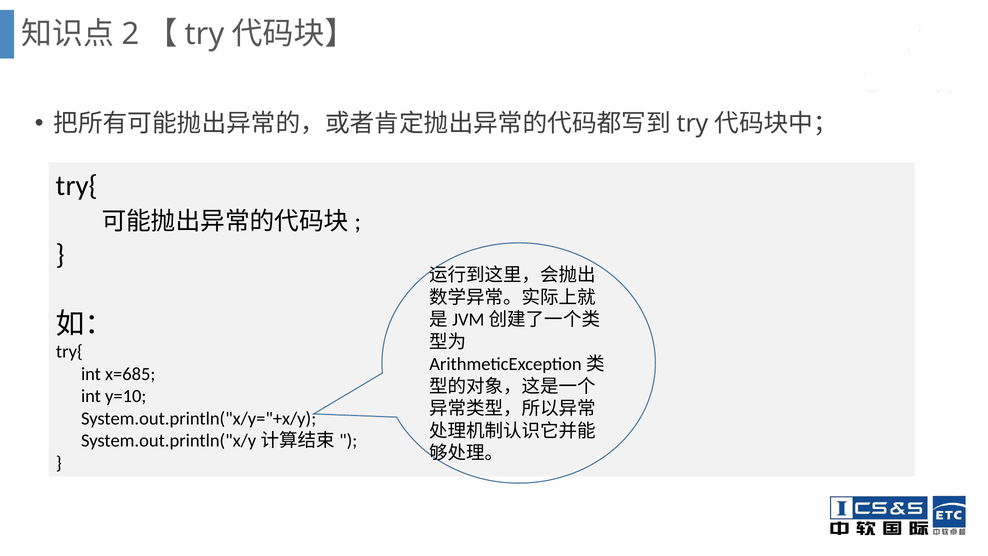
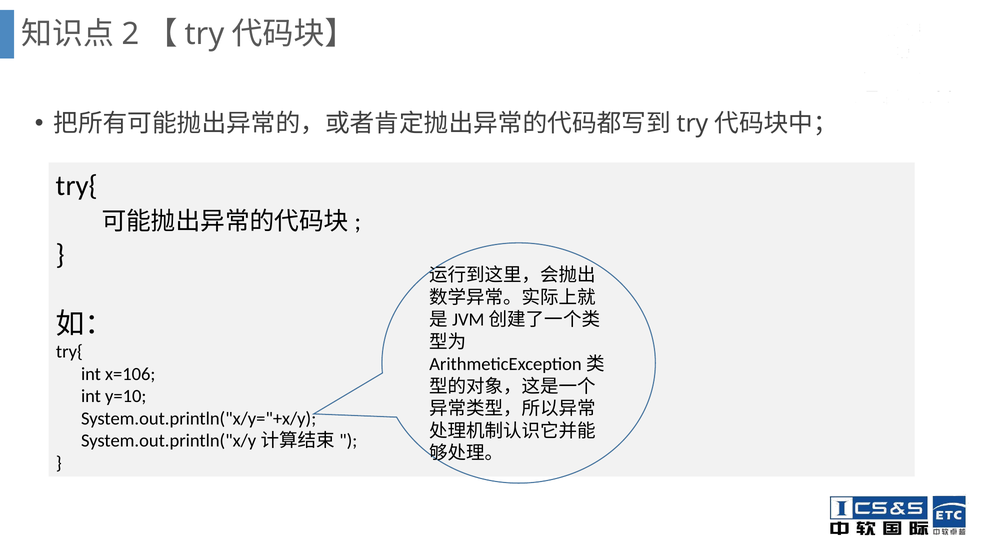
x=685: x=685 -> x=106 (130, 374)
